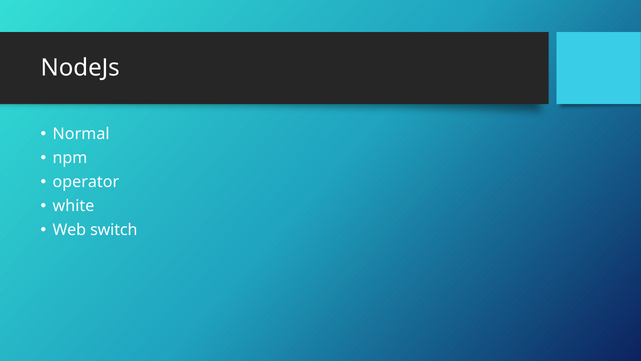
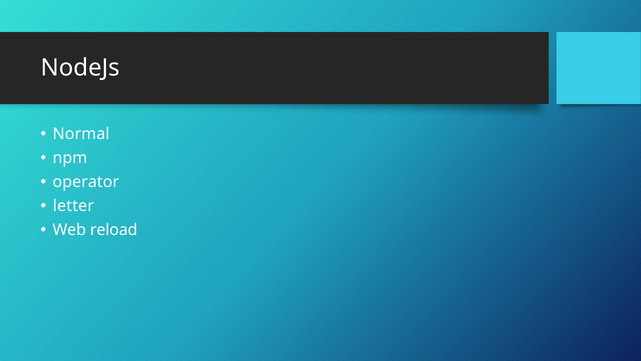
white: white -> letter (73, 206)
switch: switch -> reload (114, 230)
